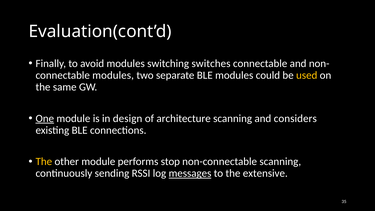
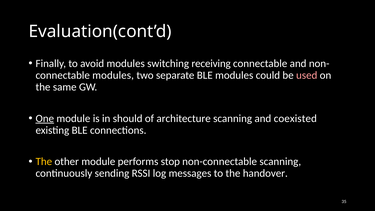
switches: switches -> receiving (211, 63)
used colour: yellow -> pink (307, 75)
design: design -> should (128, 118)
considers: considers -> coexisted (295, 118)
messages underline: present -> none (190, 173)
extensive: extensive -> handover (265, 173)
